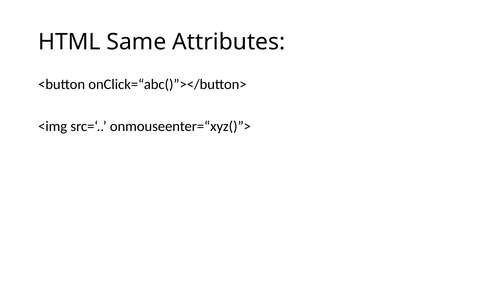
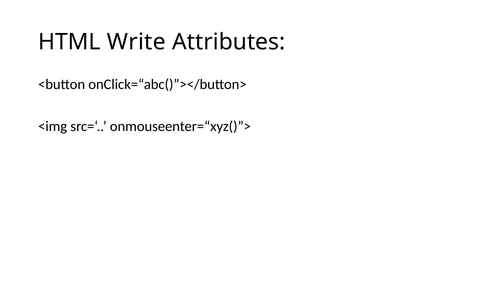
Same: Same -> Write (136, 42)
